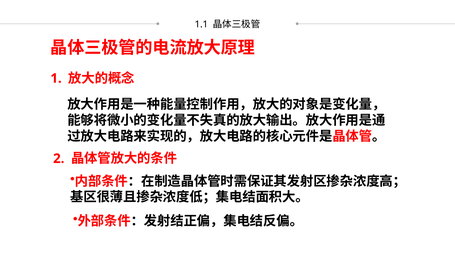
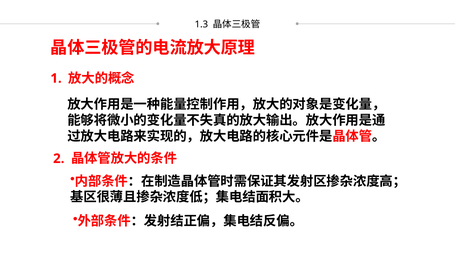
1.1: 1.1 -> 1.3 (201, 24)
